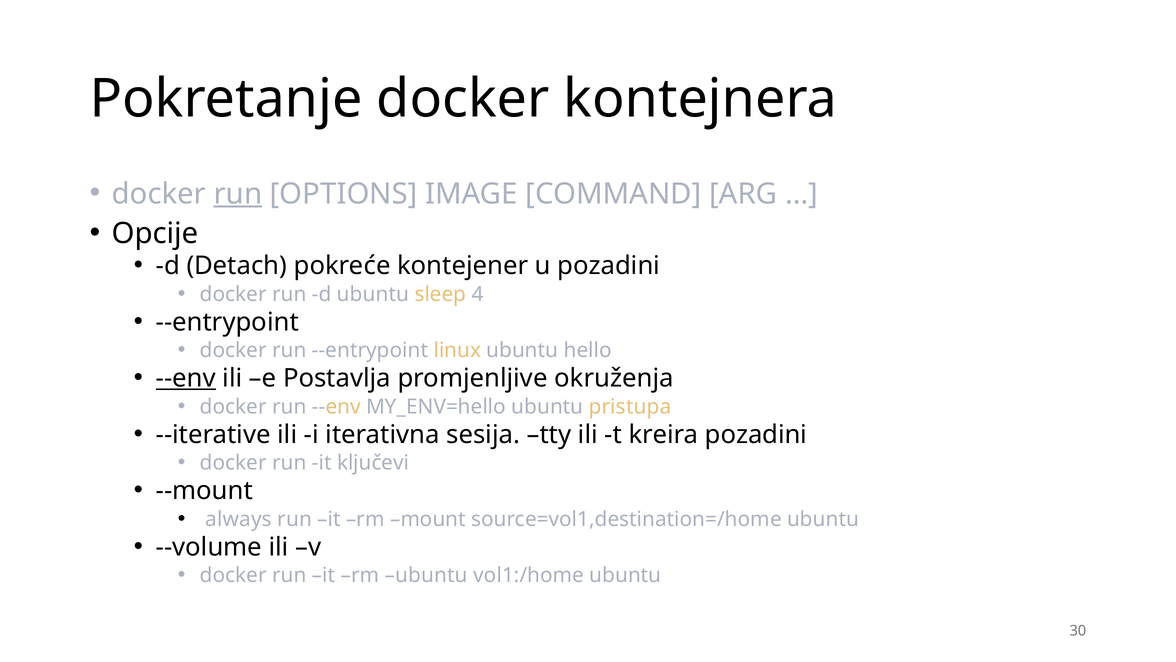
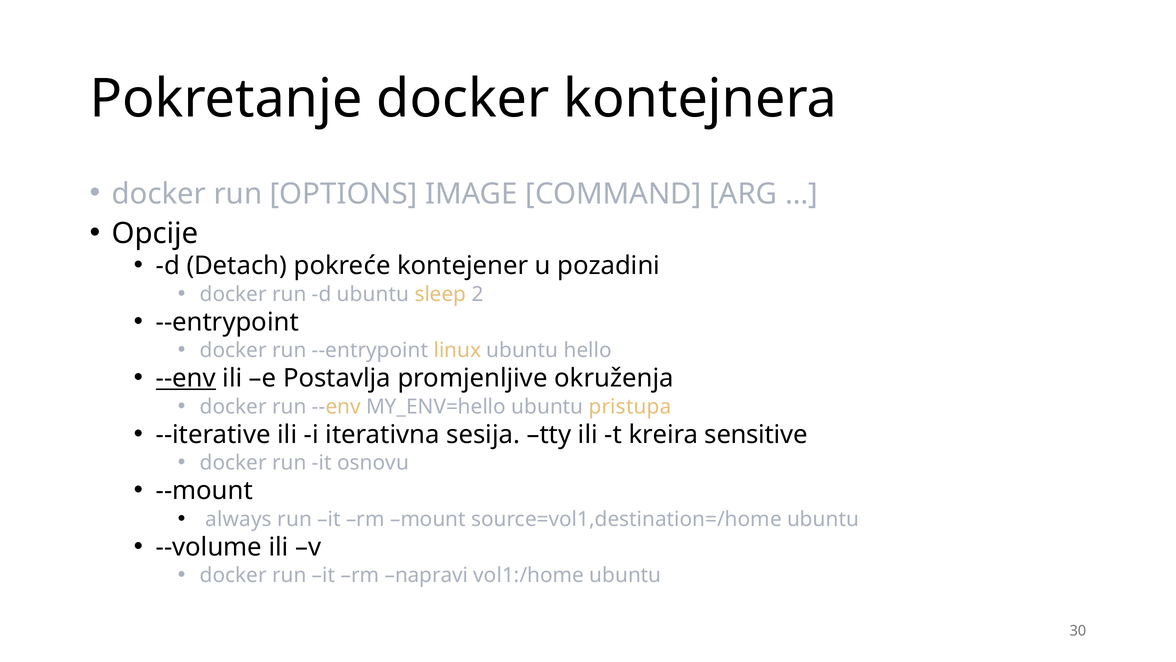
run underline: present -> none (238, 194)
4: 4 -> 2 (478, 294)
kreira pozadini: pozadini -> sensitive (756, 434)
ključevi: ključevi -> osnovu (373, 463)
rm ubuntu: ubuntu -> napravi (426, 575)
